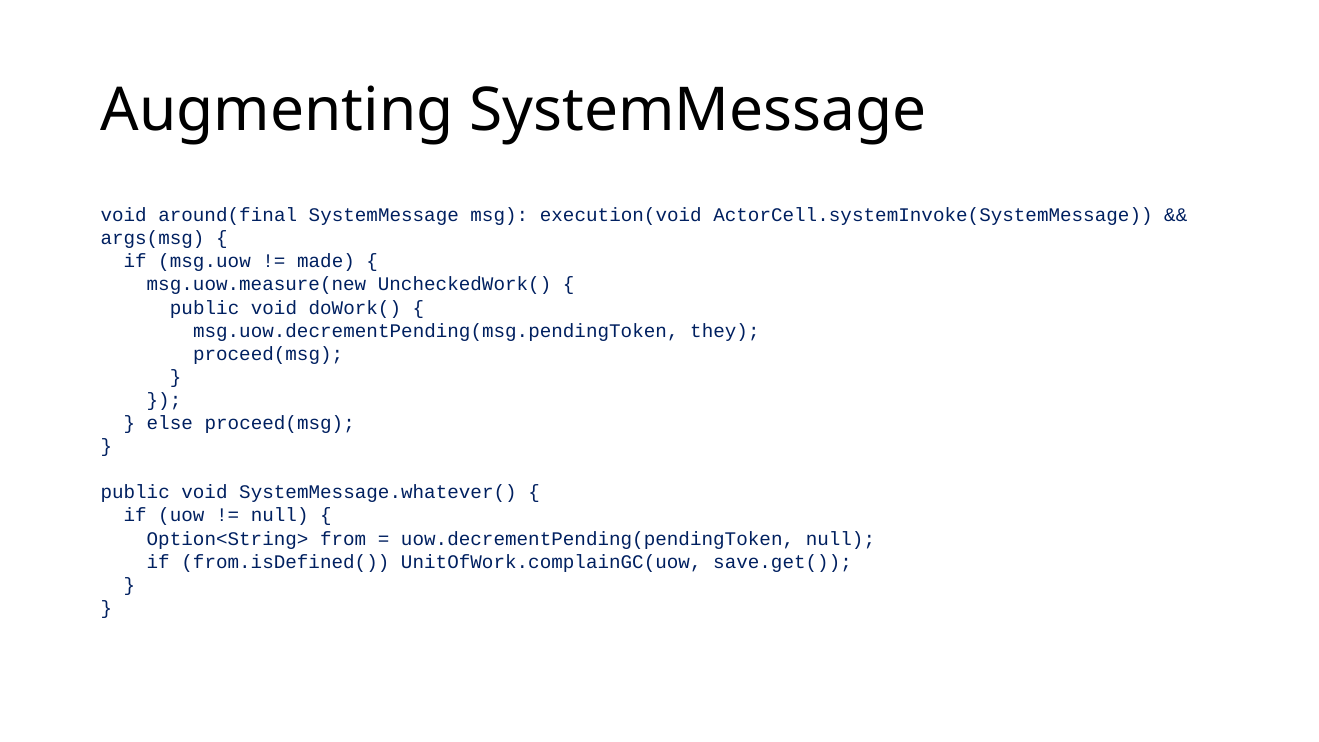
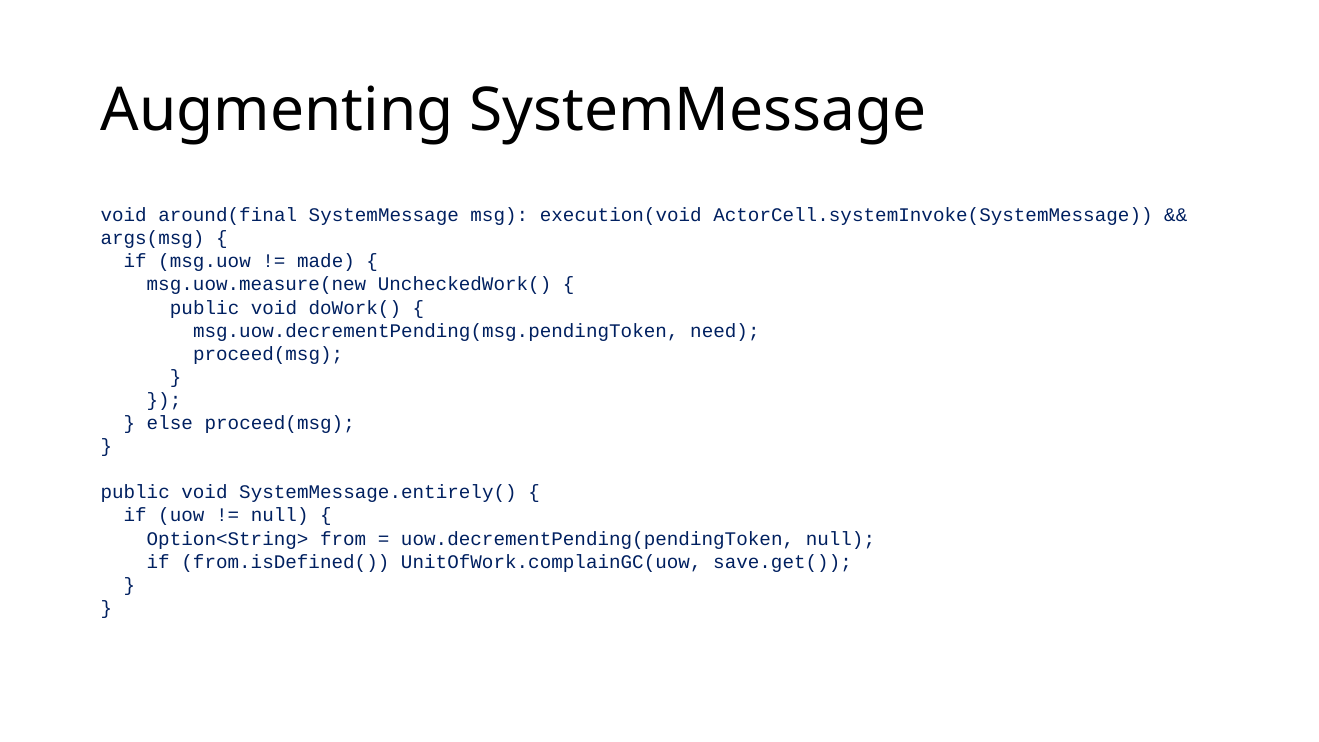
they: they -> need (725, 331)
SystemMessage.whatever(: SystemMessage.whatever( -> SystemMessage.entirely( (378, 492)
